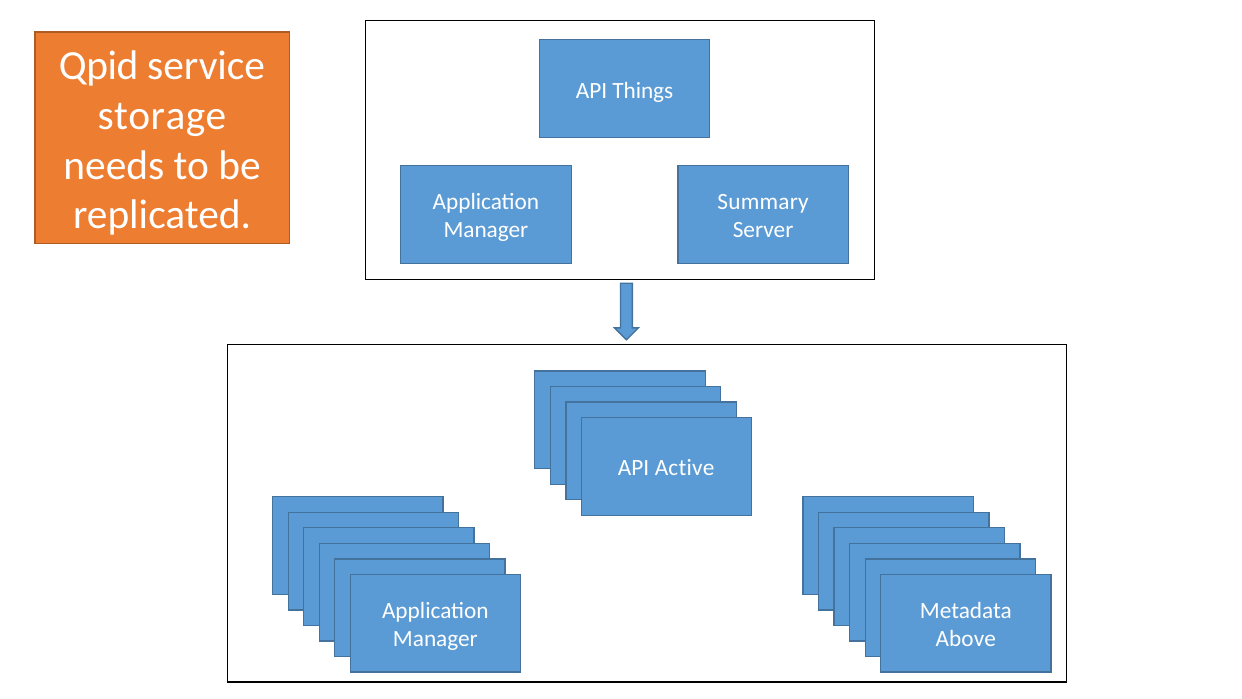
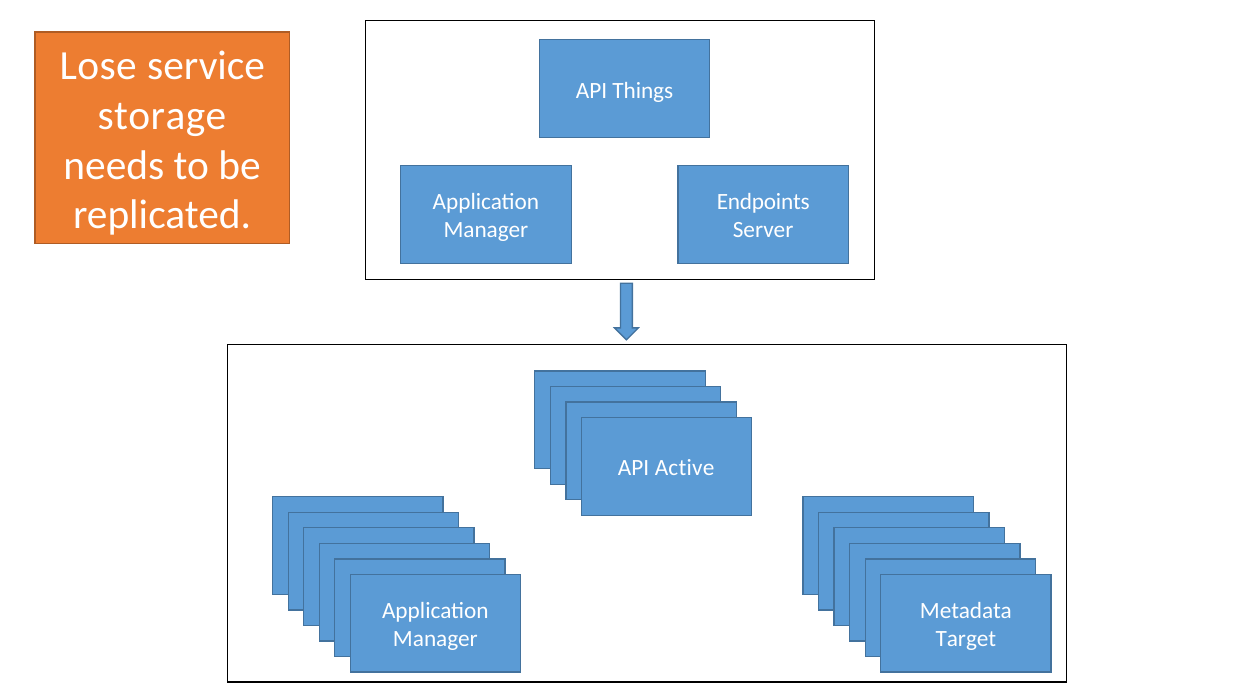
Qpid: Qpid -> Lose (98, 66)
Summary: Summary -> Endpoints (763, 202)
Above: Above -> Target (966, 639)
